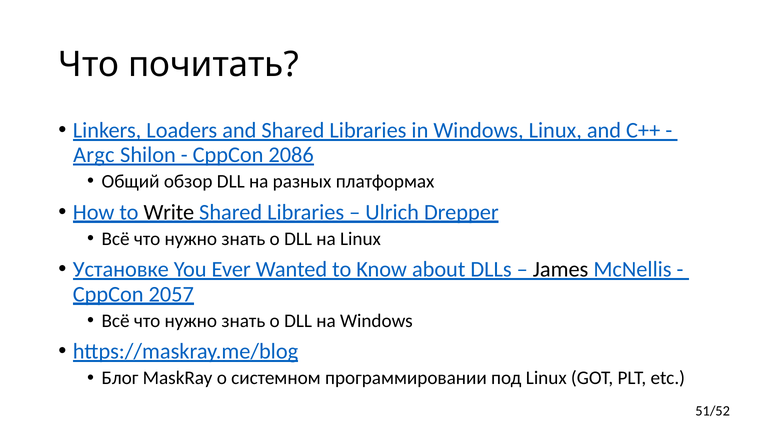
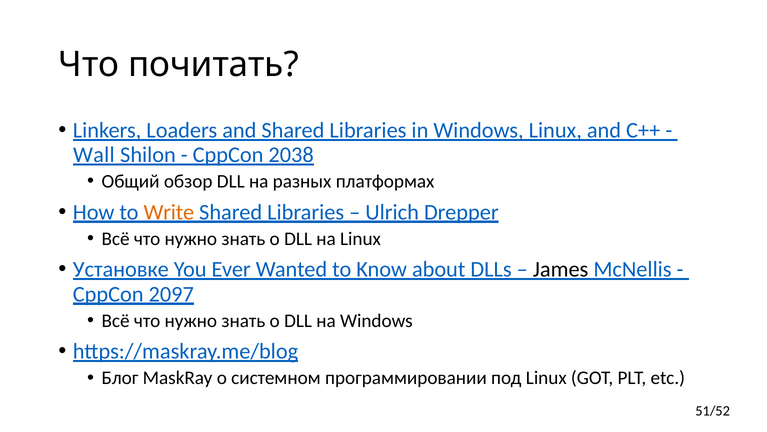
Argc: Argc -> Wall (94, 155)
2086: 2086 -> 2038 (291, 155)
Write colour: black -> orange (169, 212)
2057: 2057 -> 2097 (171, 294)
